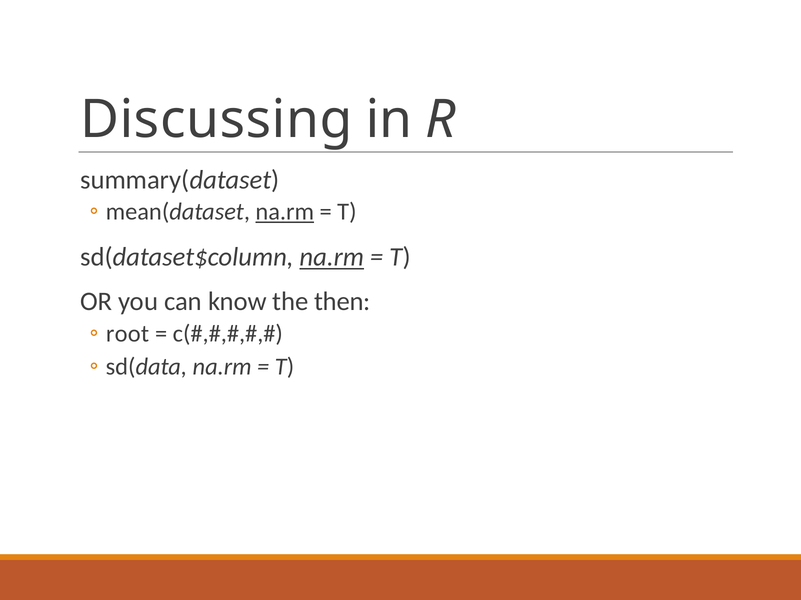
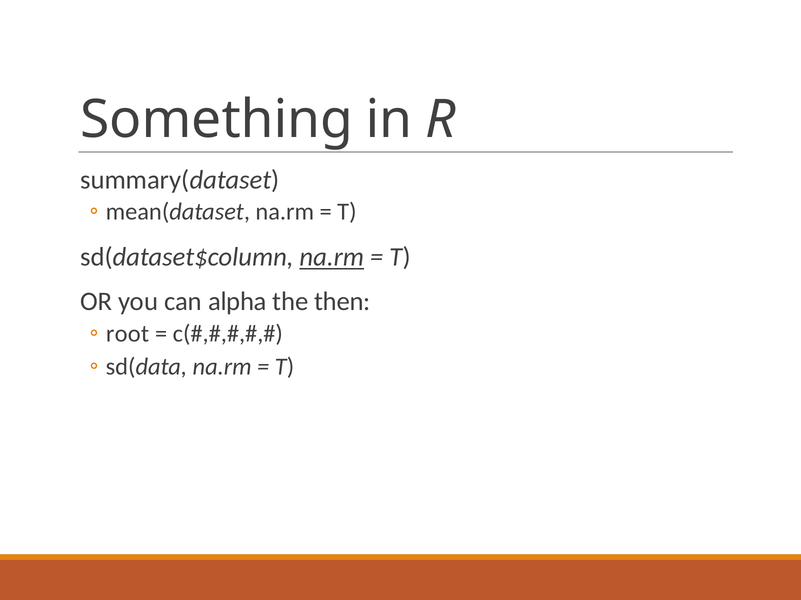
Discussing: Discussing -> Something (217, 120)
na.rm underline: present -> none (285, 212)
know: know -> alpha (237, 302)
